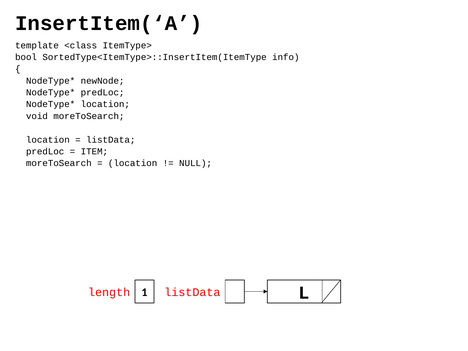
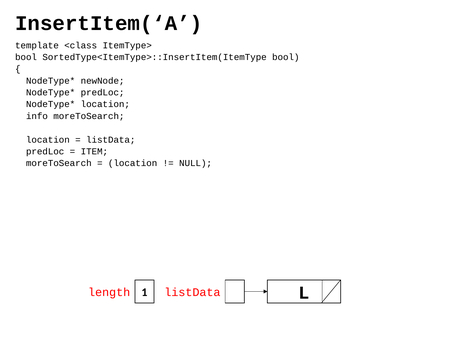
SortedType<ItemType>::InsertItem(ItemType info: info -> bool (286, 57)
void: void -> info (37, 116)
